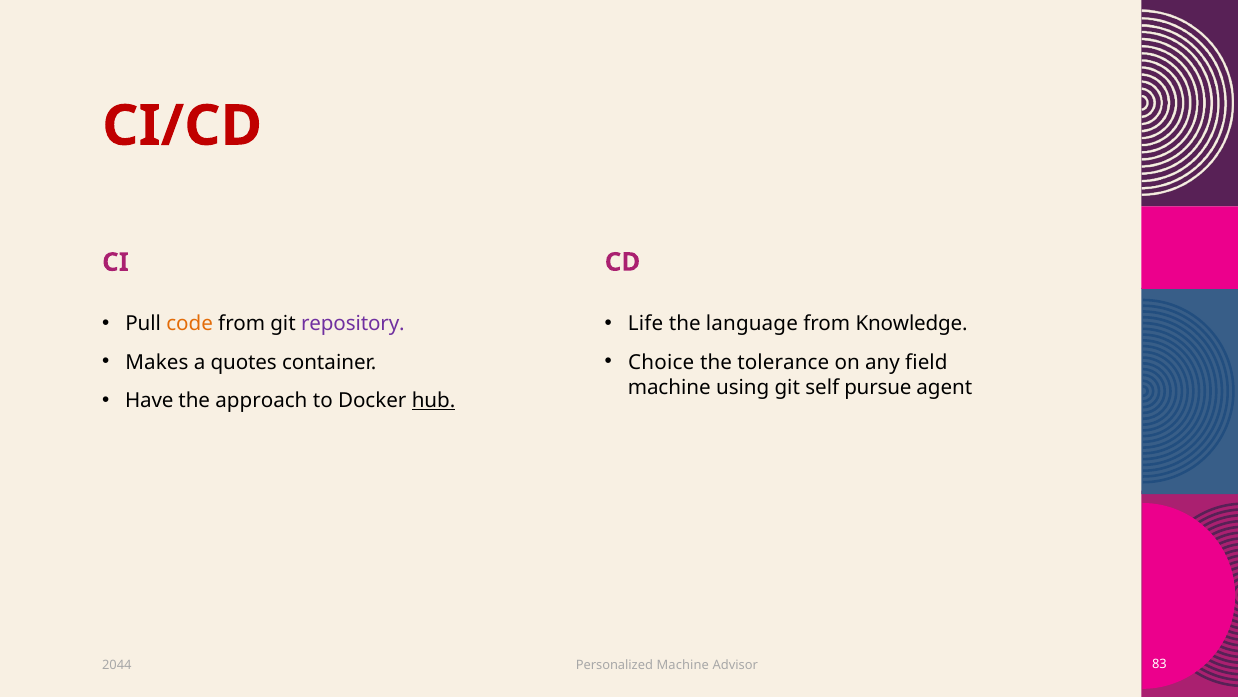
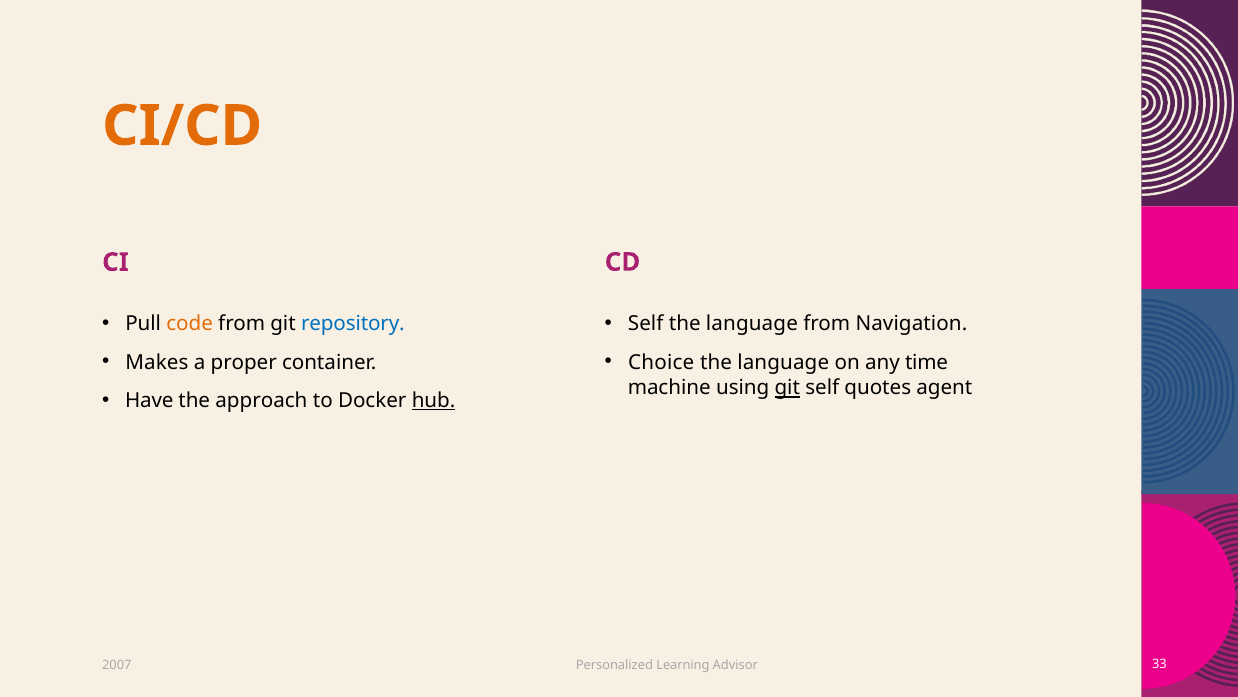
CI/CD colour: red -> orange (182, 126)
repository colour: purple -> blue (353, 323)
Life: Life -> Self (646, 323)
Knowledge: Knowledge -> Navigation (911, 323)
quotes: quotes -> proper (244, 362)
tolerance: tolerance -> language (783, 362)
field: field -> time (927, 362)
git underline: none -> present (787, 388)
pursue: pursue -> quotes (878, 388)
2044: 2044 -> 2007 (117, 665)
Personalized Machine: Machine -> Learning (683, 664)
83: 83 -> 33 (1159, 664)
